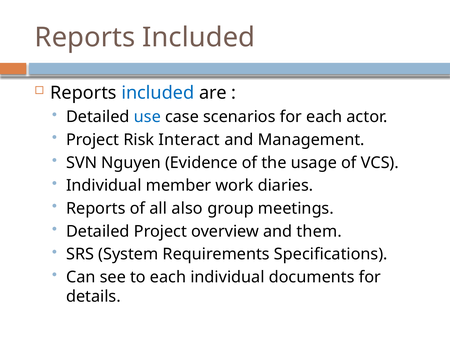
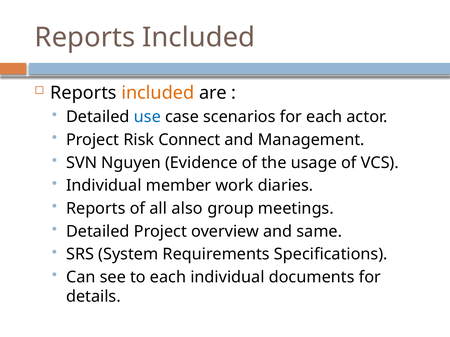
included colour: blue -> orange (158, 93)
Interact: Interact -> Connect (189, 140)
them: them -> same (319, 232)
